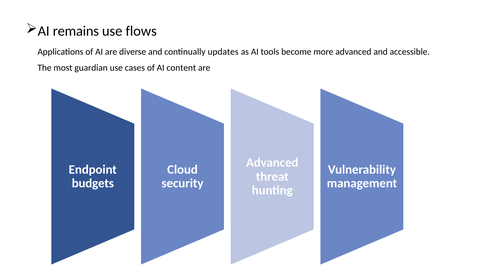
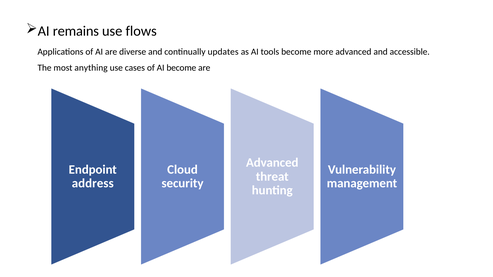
guardian: guardian -> anything (91, 68)
AI content: content -> become (181, 68)
budgets: budgets -> address (93, 184)
